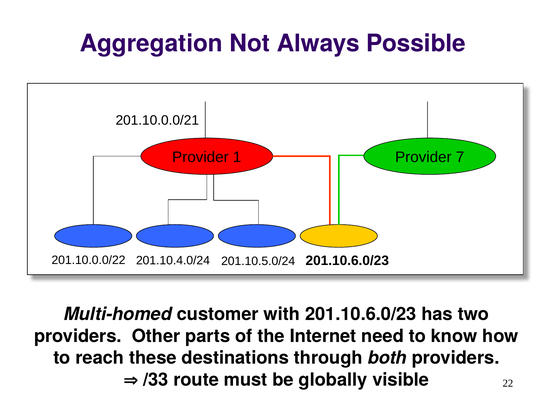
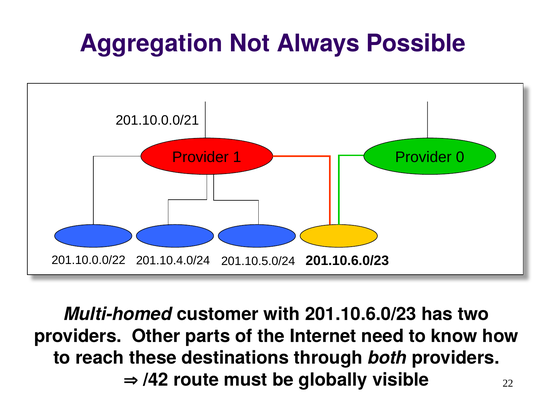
7: 7 -> 0 (460, 157)
/33: /33 -> /42 (156, 379)
